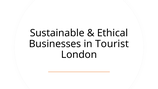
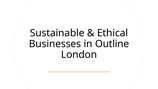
Tourist: Tourist -> Outline (112, 44)
